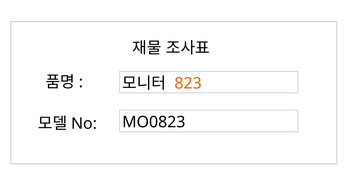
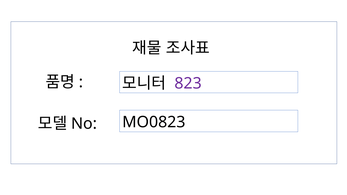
823 colour: orange -> purple (188, 83)
